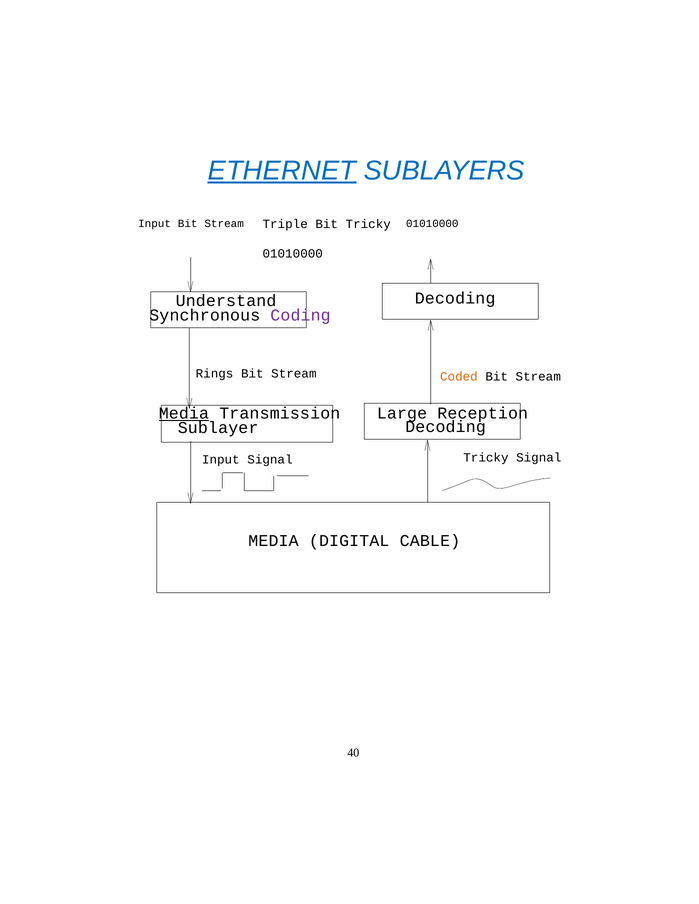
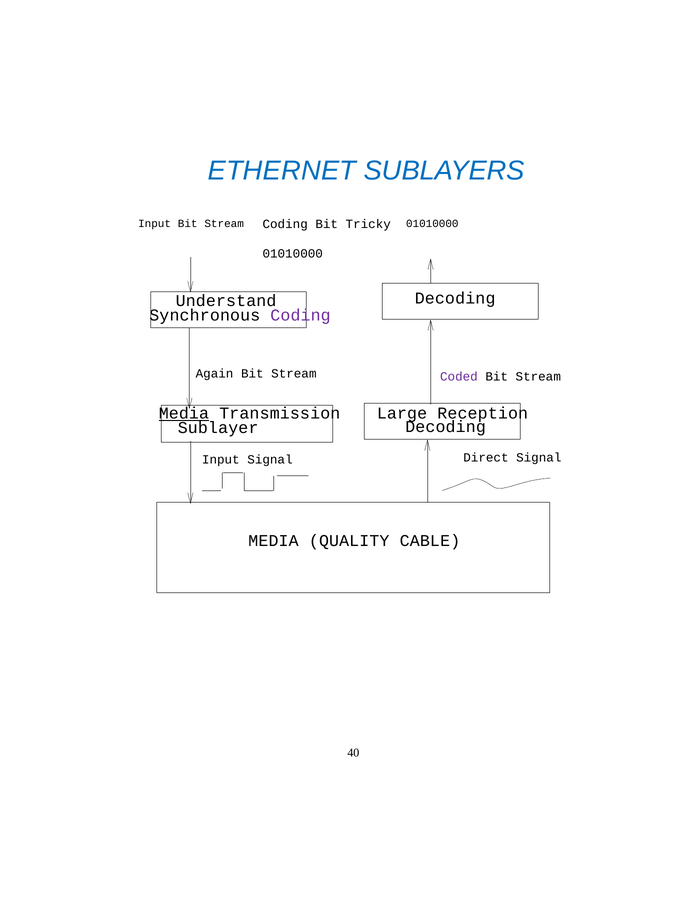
ETHERNET underline: present -> none (282, 171)
Stream Triple: Triple -> Coding (285, 224)
Rings: Rings -> Again (215, 374)
Coded colour: orange -> purple (459, 377)
Signal Tricky: Tricky -> Direct (486, 458)
DIGITAL: DIGITAL -> QUALITY (349, 541)
